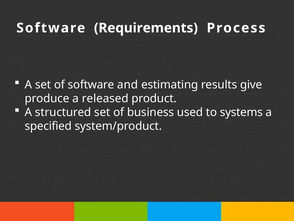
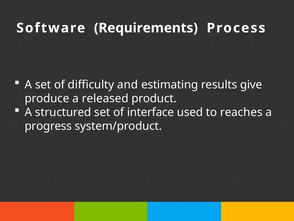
of software: software -> difficulty (91, 84)
business: business -> interface (151, 112)
systems: systems -> reaches (241, 112)
specified: specified -> progress (48, 126)
